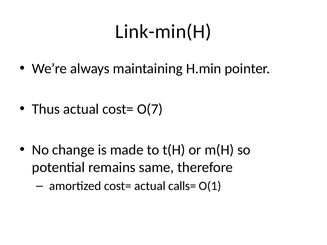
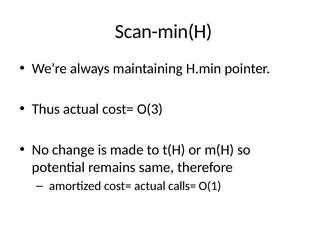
Link-min(H: Link-min(H -> Scan-min(H (164, 32)
O(7: O(7 -> O(3 (150, 109)
